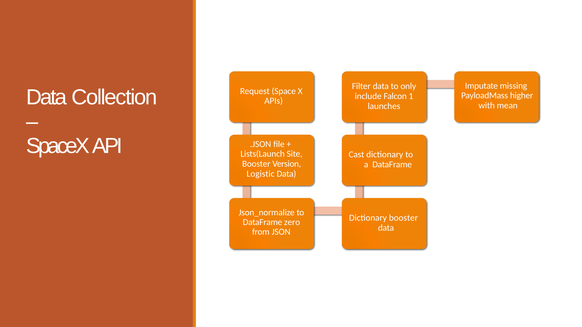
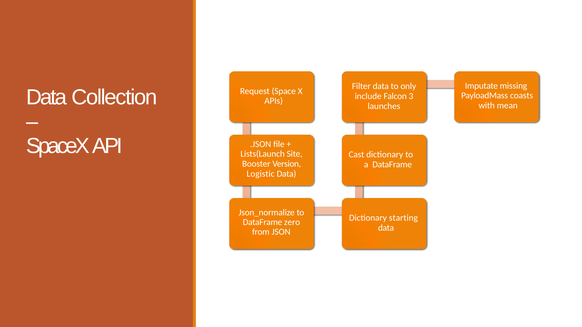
higher: higher -> coasts (522, 96)
1: 1 -> 3 (411, 96)
Dictionary booster: booster -> starting (403, 218)
